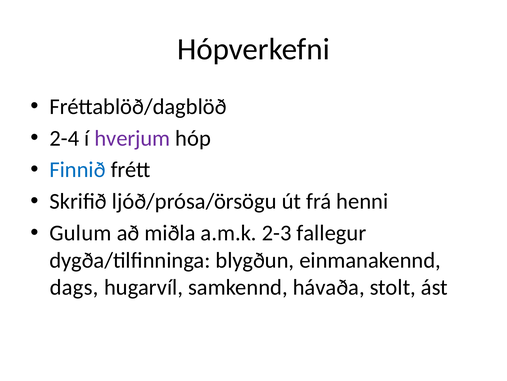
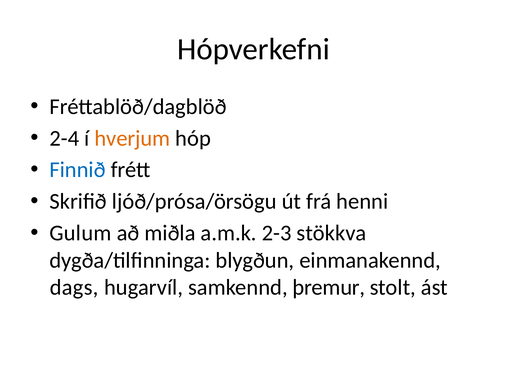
hverjum colour: purple -> orange (132, 138)
fallegur: fallegur -> stökkva (331, 233)
hávaða: hávaða -> þremur (329, 287)
